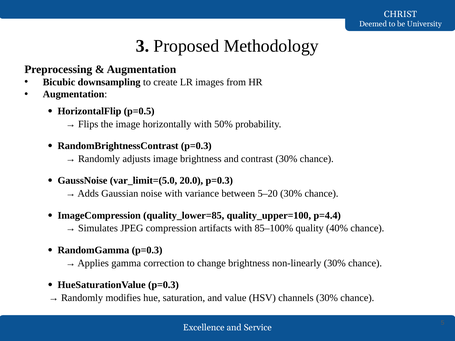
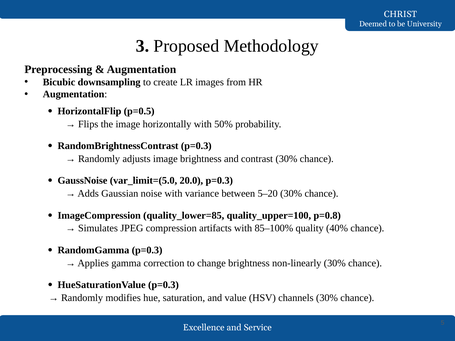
p=4.4: p=4.4 -> p=0.8 (327, 216)
